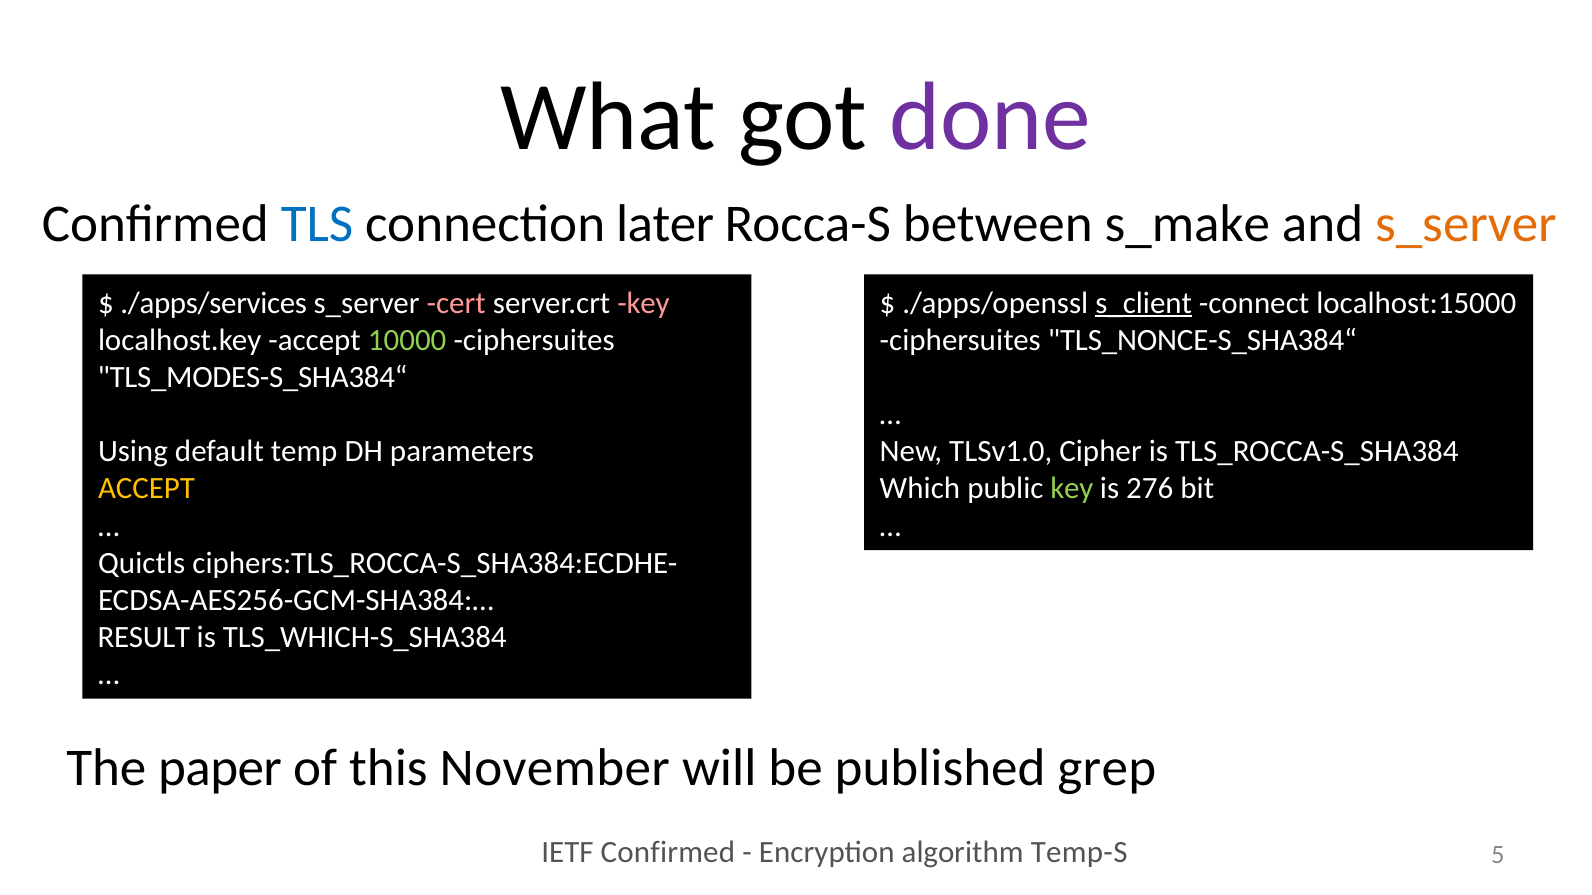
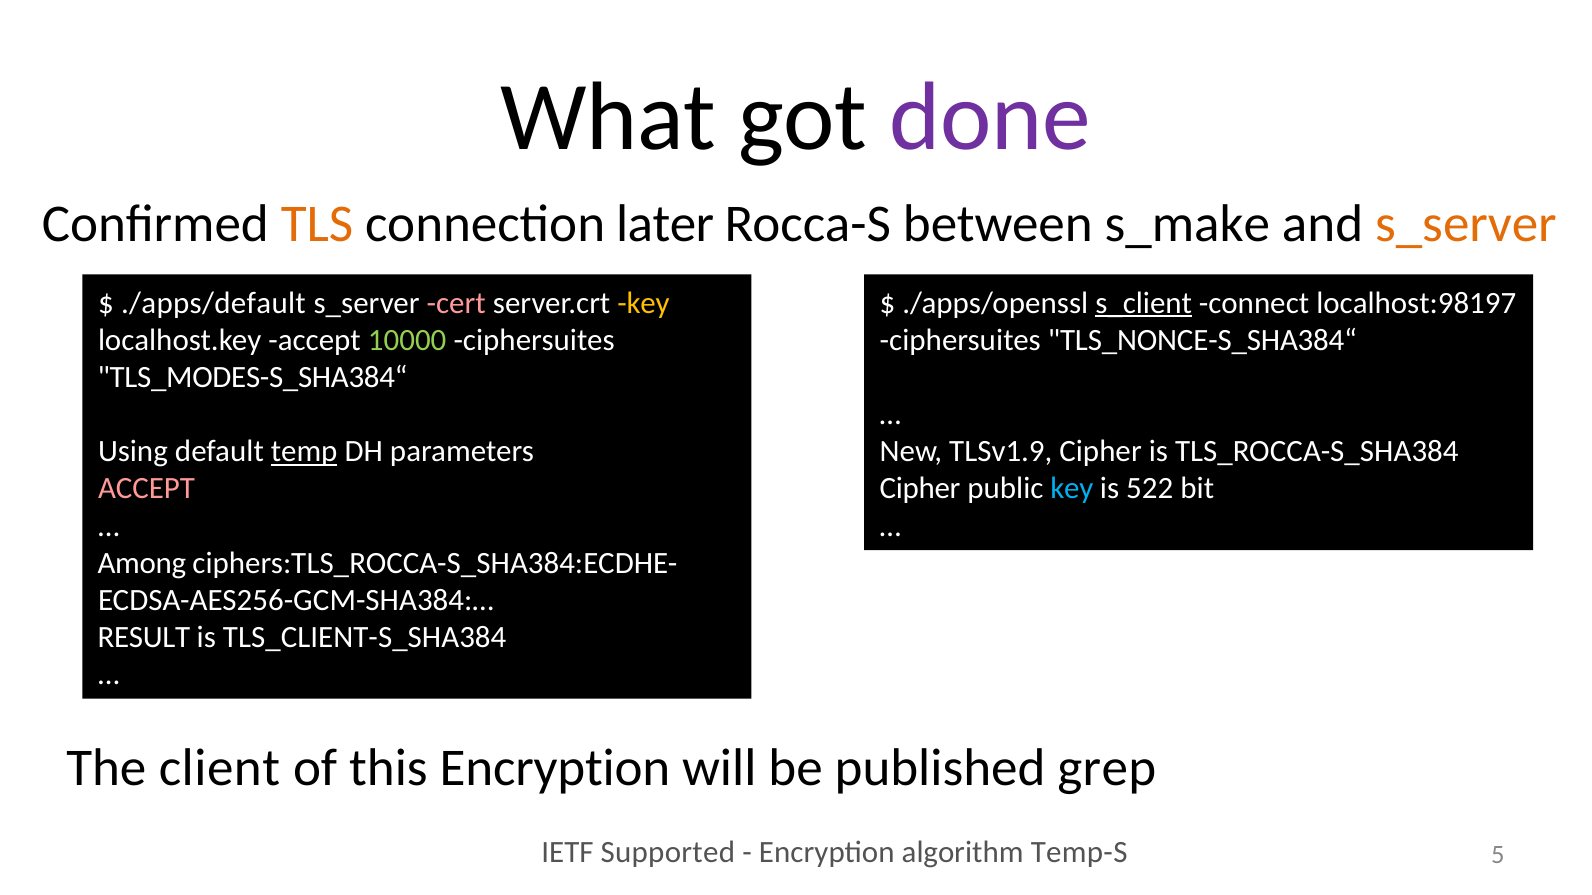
TLS colour: blue -> orange (317, 224)
./apps/services: ./apps/services -> ./apps/default (213, 303)
key colour: pink -> yellow (644, 303)
localhost:15000: localhost:15000 -> localhost:98197 (1416, 303)
temp underline: none -> present (304, 452)
TLSv1.0: TLSv1.0 -> TLSv1.9 (1001, 452)
ACCEPT colour: yellow -> pink (146, 489)
Which: Which -> Cipher (920, 489)
key colour: light green -> light blue (1072, 489)
276: 276 -> 522 (1150, 489)
Quictls: Quictls -> Among (142, 563)
TLS_WHICH-S_SHA384: TLS_WHICH-S_SHA384 -> TLS_CLIENT-S_SHA384 (365, 638)
paper: paper -> client (219, 769)
this November: November -> Encryption (555, 769)
Confirmed: Confirmed -> Supported (668, 852)
